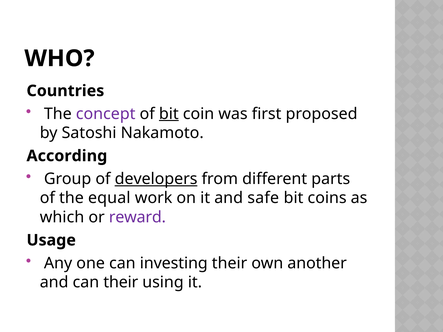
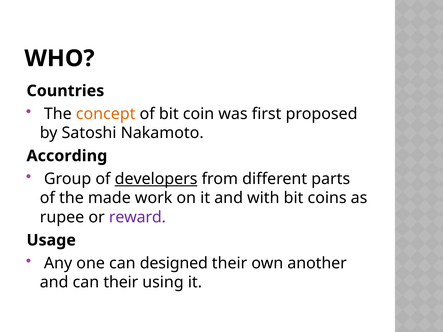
concept colour: purple -> orange (106, 114)
bit underline: present -> none (169, 114)
equal: equal -> made (109, 198)
safe: safe -> with (263, 198)
which: which -> rupee (62, 217)
investing: investing -> designed (174, 263)
